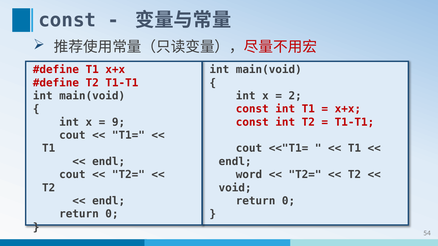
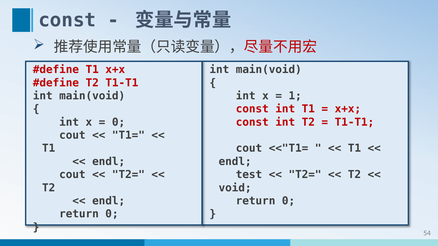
2: 2 -> 1 (295, 96)
9: 9 -> 0 (119, 122)
word: word -> test (249, 175)
